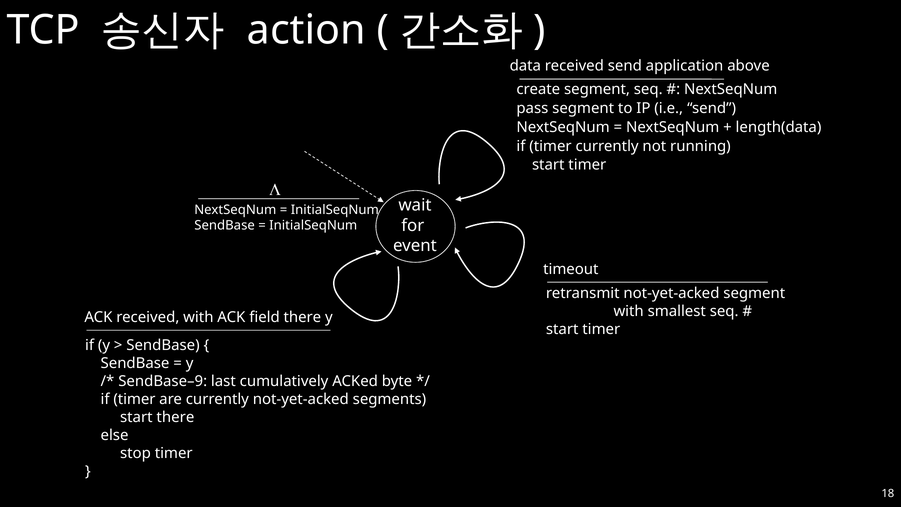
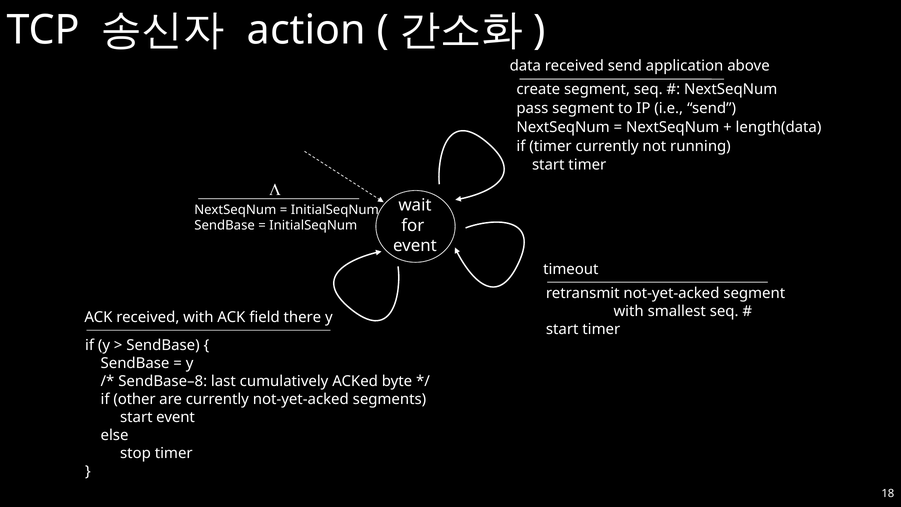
SendBase–9: SendBase–9 -> SendBase–8 (163, 381)
timer: timer -> other (134, 399)
start there: there -> event (175, 417)
